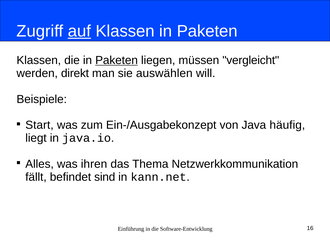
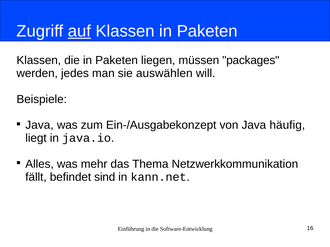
Paketen underline: present -> none (117, 60)
vergleicht: vergleicht -> packages (251, 60)
direkt: direkt -> jedes (75, 73)
Start: Start -> Java (40, 125)
ihren: ihren -> mehr (94, 164)
